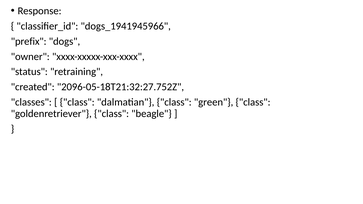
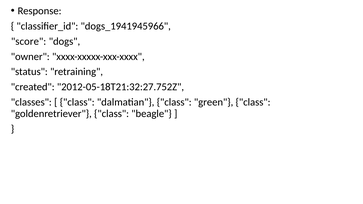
prefix: prefix -> score (29, 41)
2096-05-18T21:32:27.752Z: 2096-05-18T21:32:27.752Z -> 2012-05-18T21:32:27.752Z (121, 87)
